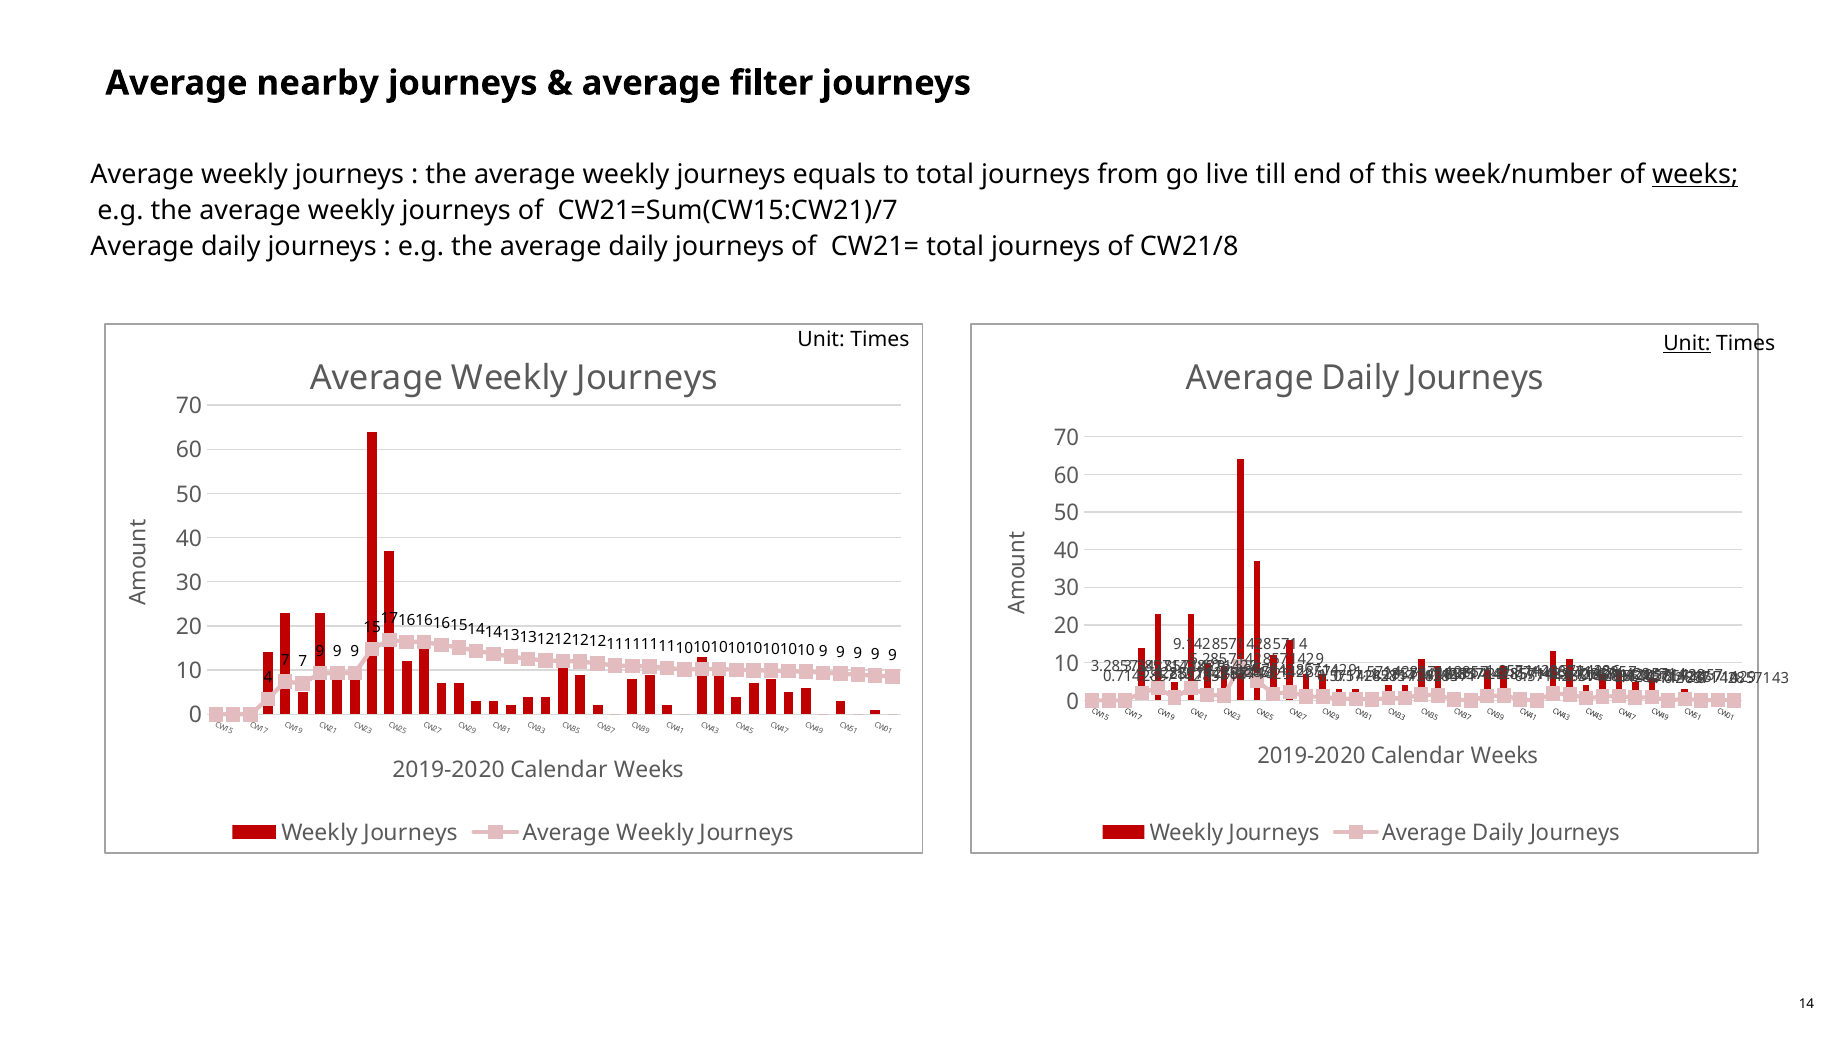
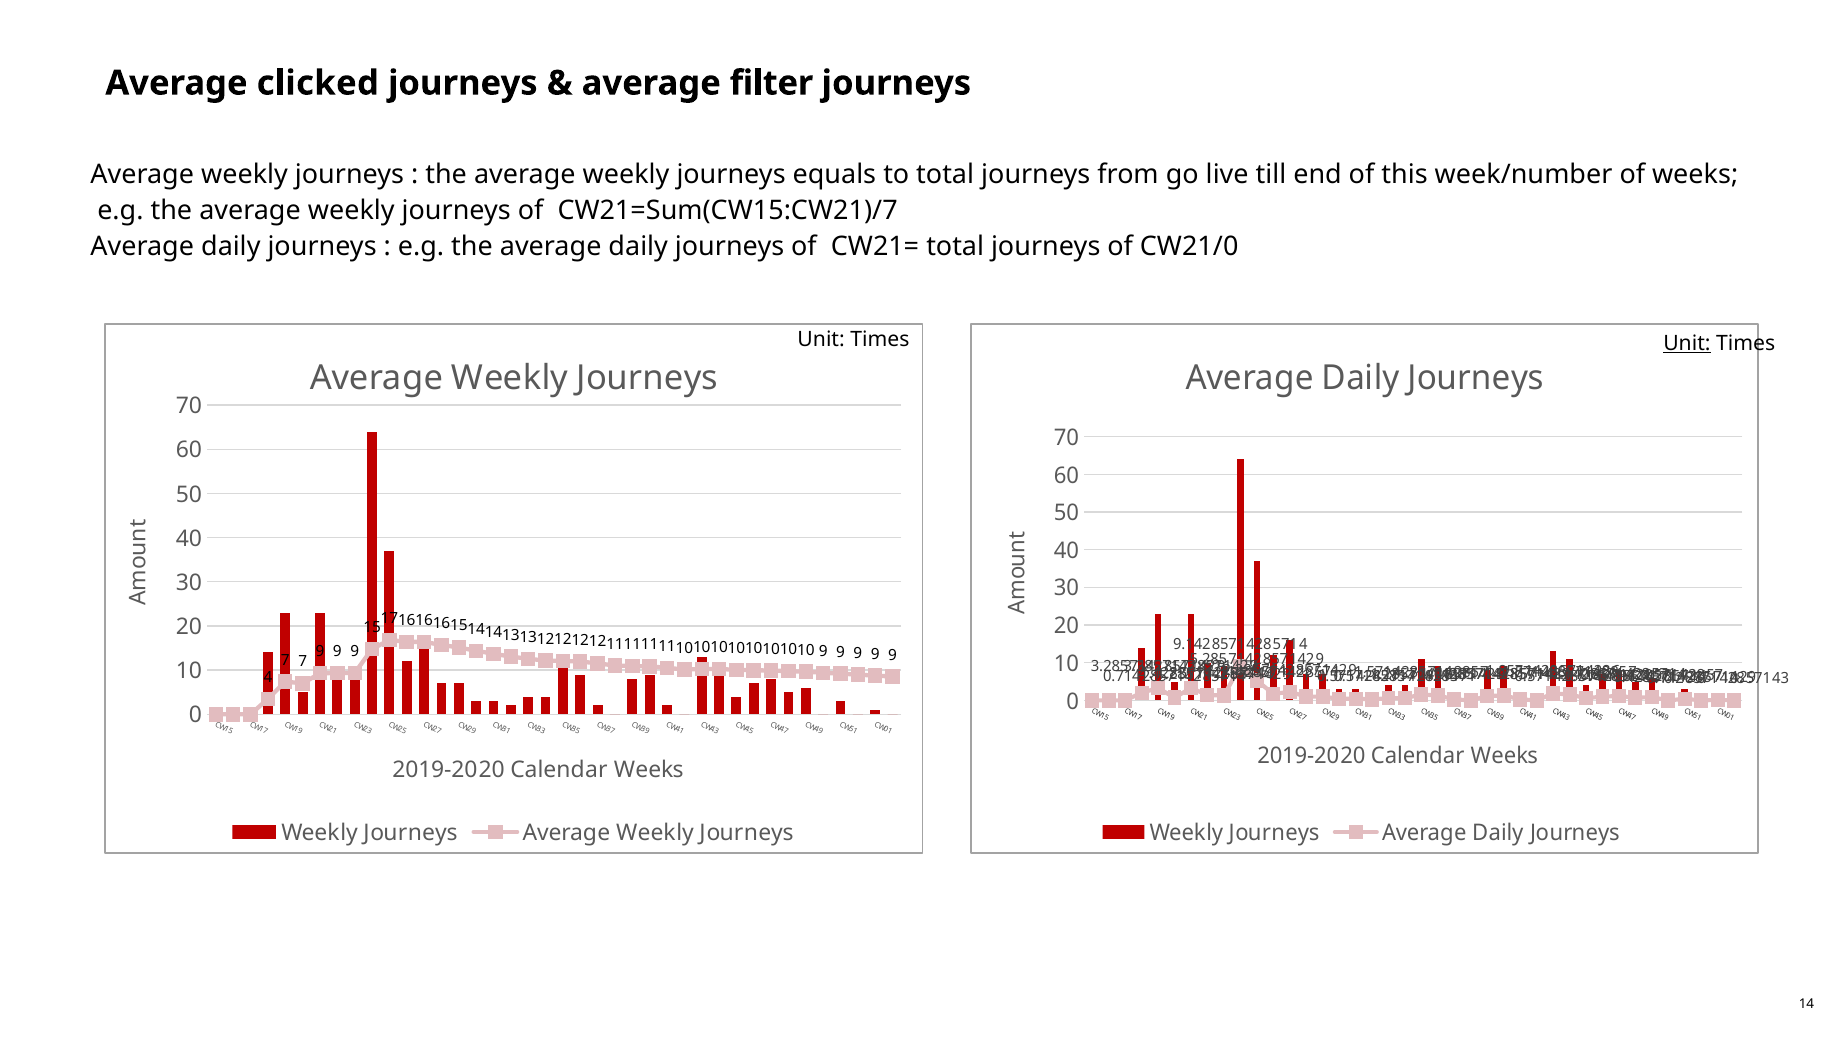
nearby: nearby -> clicked (318, 83)
weeks underline: present -> none (1695, 175)
CW21/8: CW21/8 -> CW21/0 (1189, 246)
